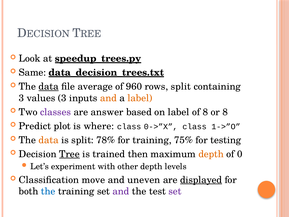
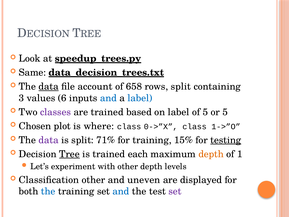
average: average -> account (95, 86)
960: 960 -> 658 (134, 86)
values 3: 3 -> 6 (62, 98)
and colour: orange -> blue (108, 98)
label colour: orange -> blue (140, 98)
are answer: answer -> trained (107, 112)
of 8: 8 -> 5 (205, 112)
or 8: 8 -> 5 (225, 112)
Predict: Predict -> Chosen (35, 126)
data colour: orange -> purple (49, 140)
78%: 78% -> 71% (106, 140)
75%: 75% -> 15% (184, 140)
testing underline: none -> present (226, 140)
then: then -> each (138, 154)
0: 0 -> 1 (240, 154)
Classification move: move -> other (93, 180)
displayed underline: present -> none (201, 180)
and colour: purple -> blue (121, 191)
